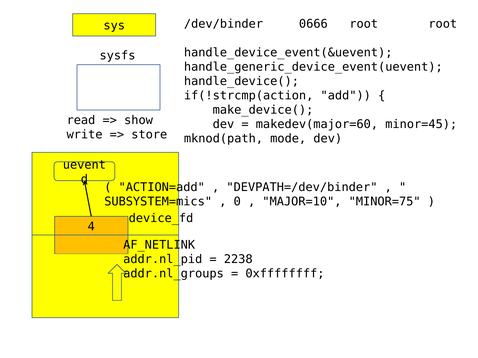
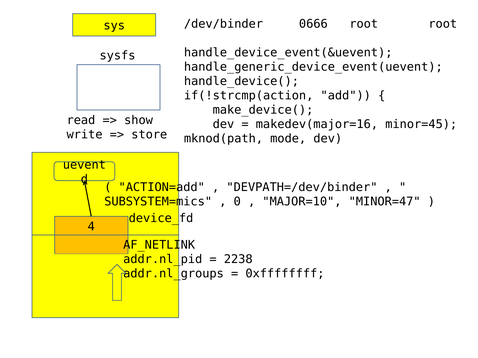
makedev(major=60: makedev(major=60 -> makedev(major=16 (317, 124)
MINOR=75: MINOR=75 -> MINOR=47 (385, 202)
